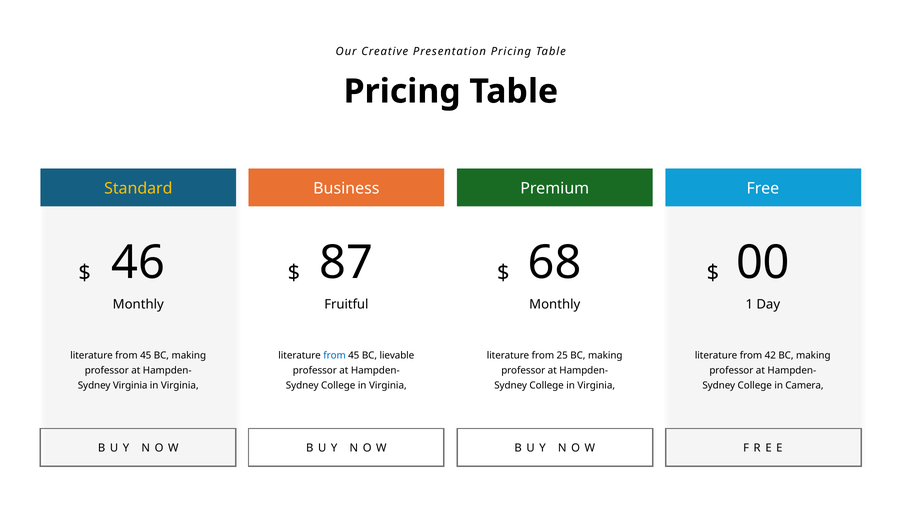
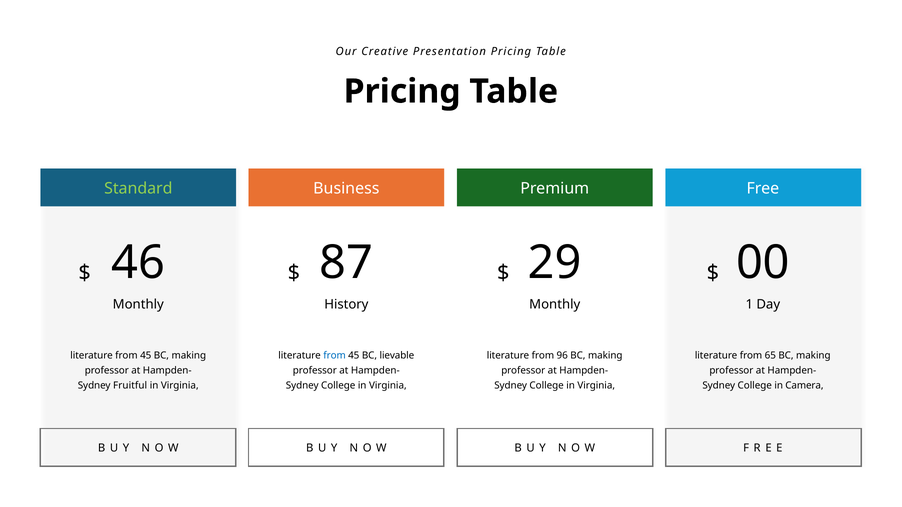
Standard colour: yellow -> light green (138, 188)
68: 68 -> 29 (555, 263)
Fruitful: Fruitful -> History (346, 305)
25: 25 -> 96 (562, 356)
42: 42 -> 65 (770, 356)
Virginia: Virginia -> Fruitful (130, 386)
